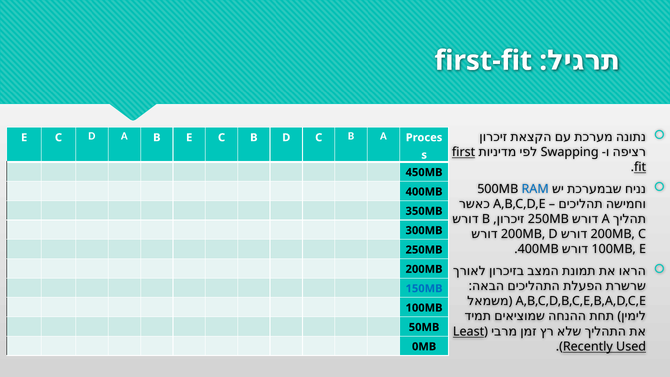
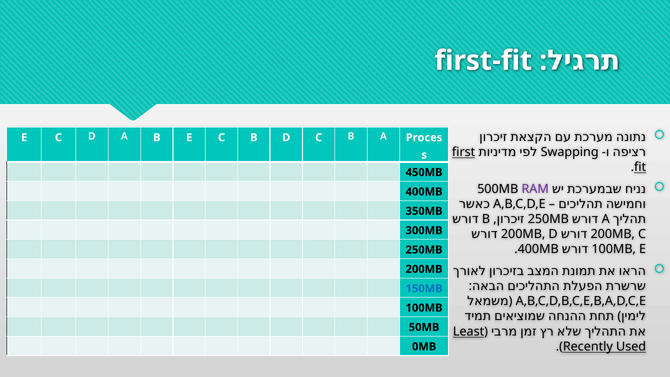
RAM colour: blue -> purple (535, 189)
